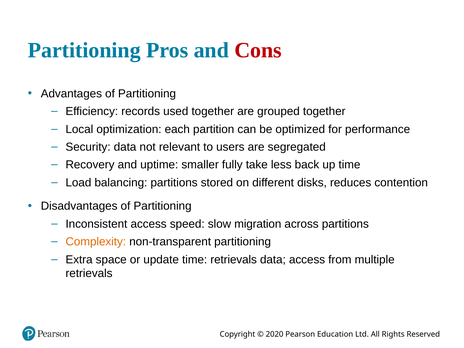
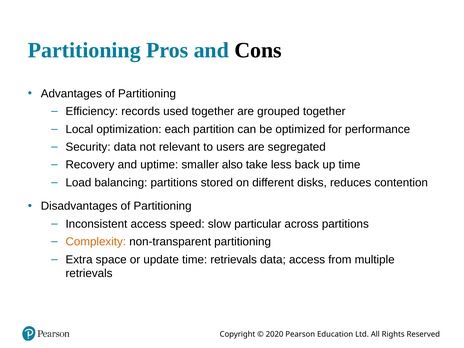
Cons colour: red -> black (258, 50)
fully: fully -> also (232, 165)
migration: migration -> particular (258, 224)
